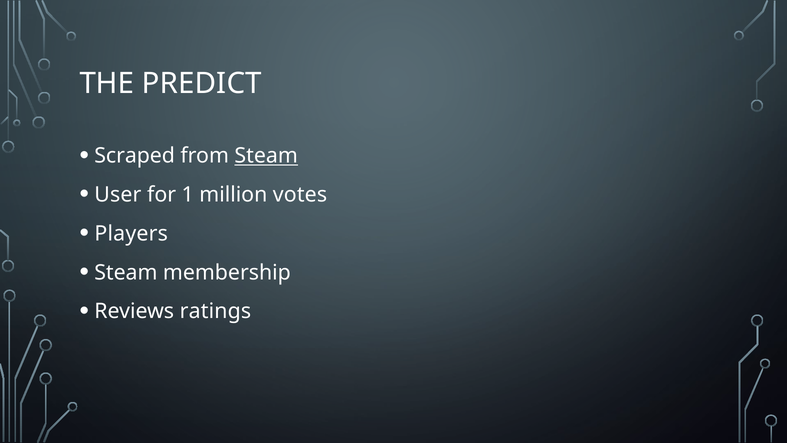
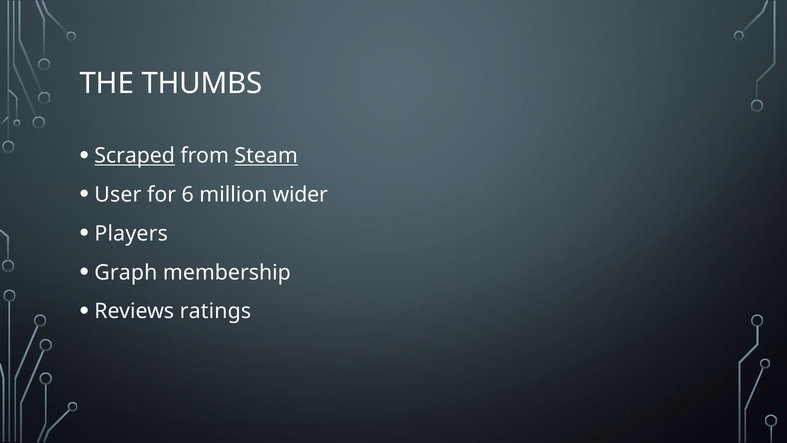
PREDICT: PREDICT -> THUMBS (202, 84)
Scraped underline: none -> present (135, 156)
1: 1 -> 6 (188, 195)
votes: votes -> wider (300, 195)
Steam: Steam -> Graph (126, 272)
